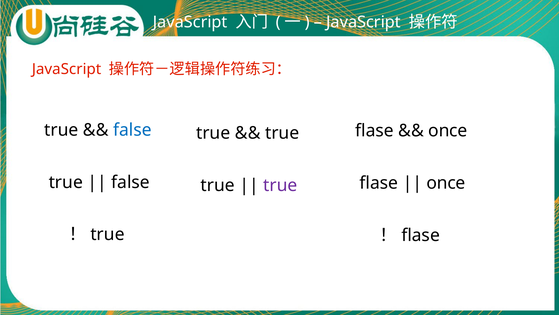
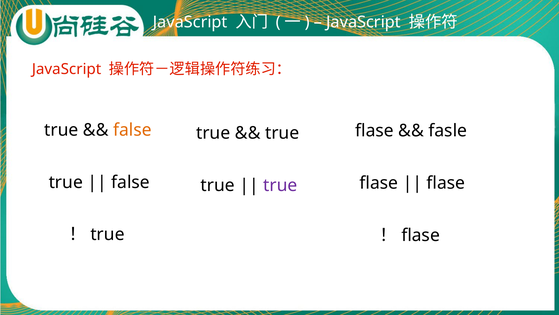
false colour: blue -> orange (132, 130)
once: once -> fasle (448, 131)
once: once -> flase (446, 183)
